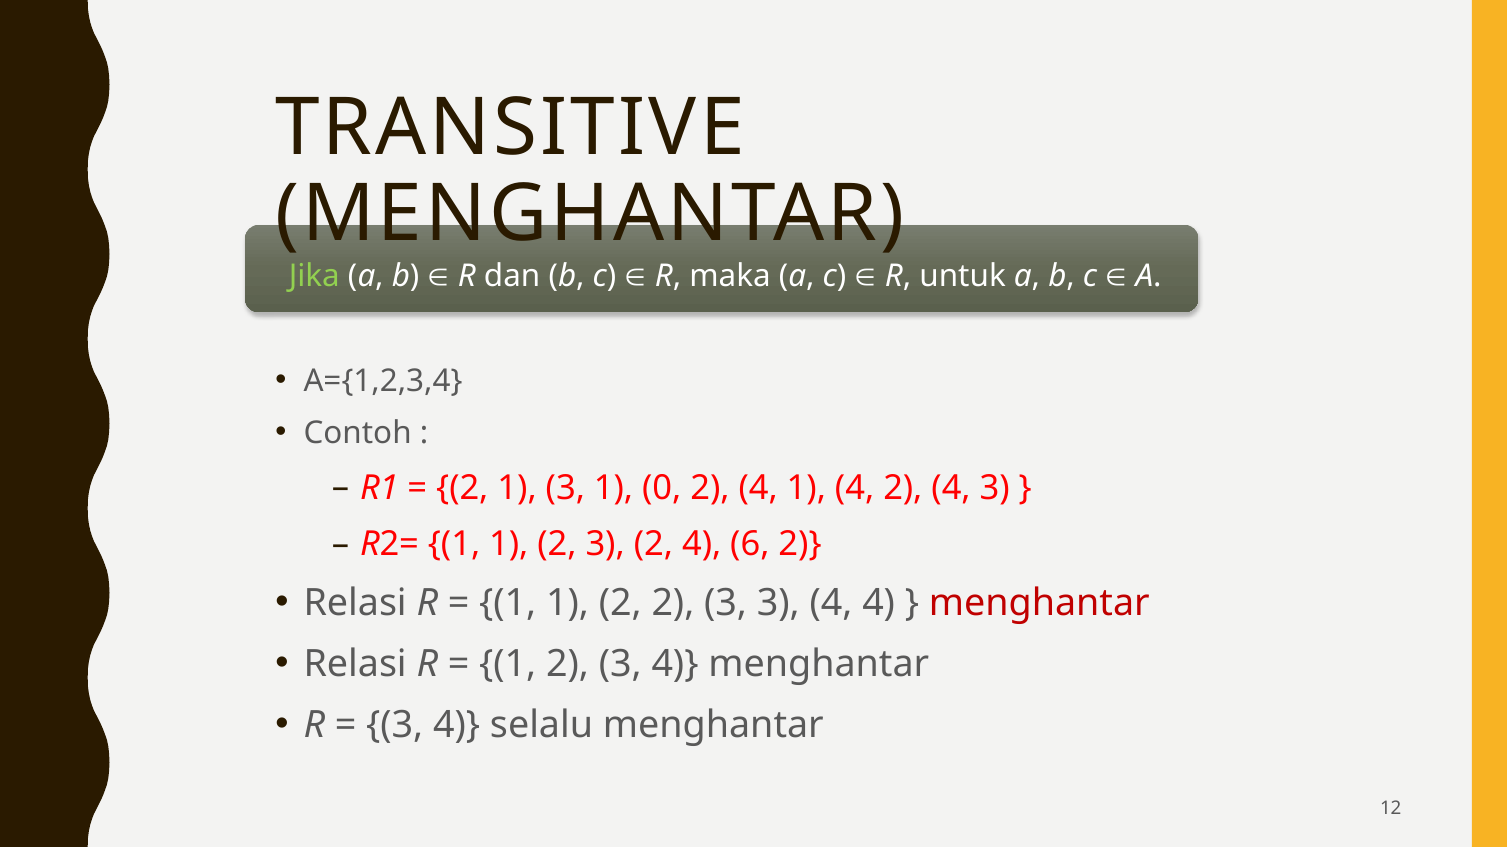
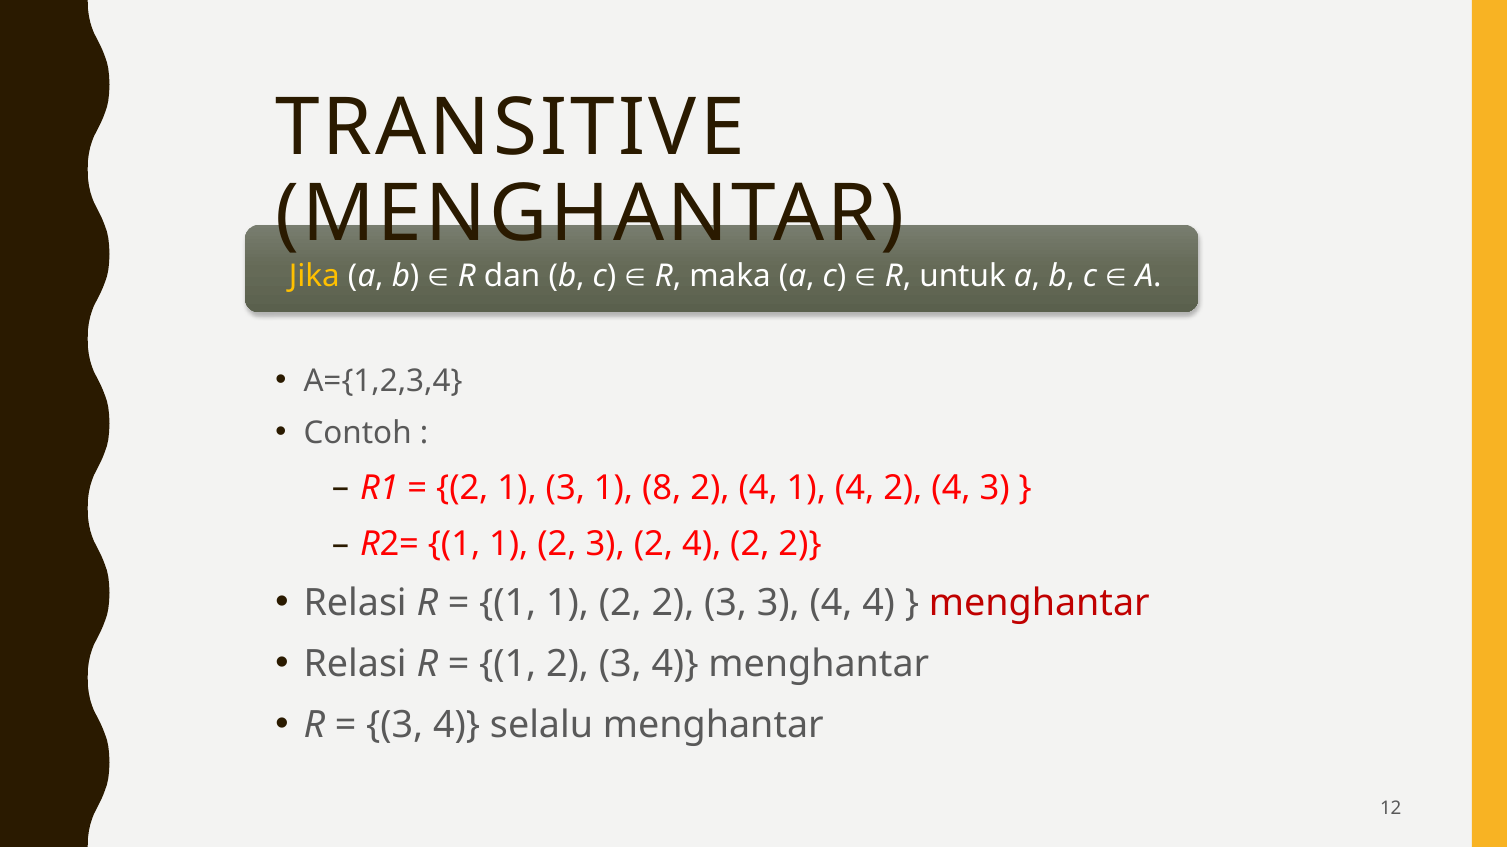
Jika colour: light green -> yellow (314, 276)
0: 0 -> 8 (662, 488)
2 4 6: 6 -> 2 (750, 545)
